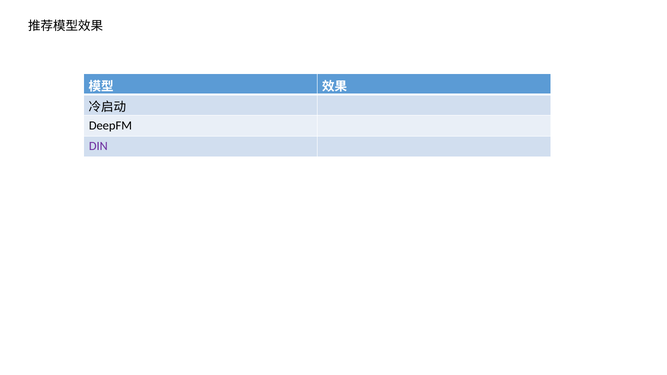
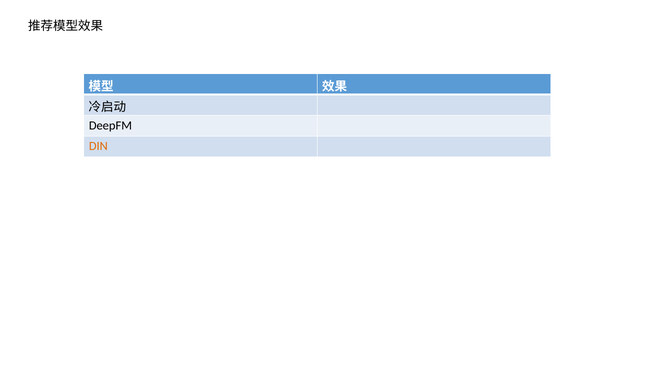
DIN colour: purple -> orange (98, 146)
